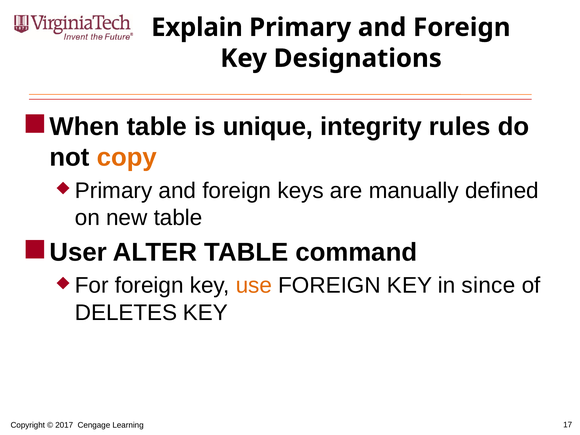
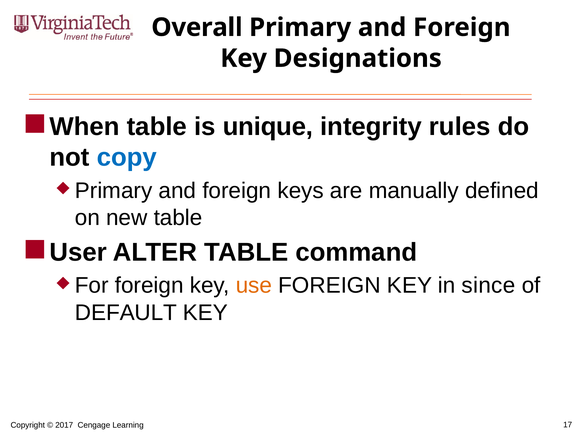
Explain: Explain -> Overall (197, 27)
copy colour: orange -> blue (127, 157)
DELETES: DELETES -> DEFAULT (126, 313)
